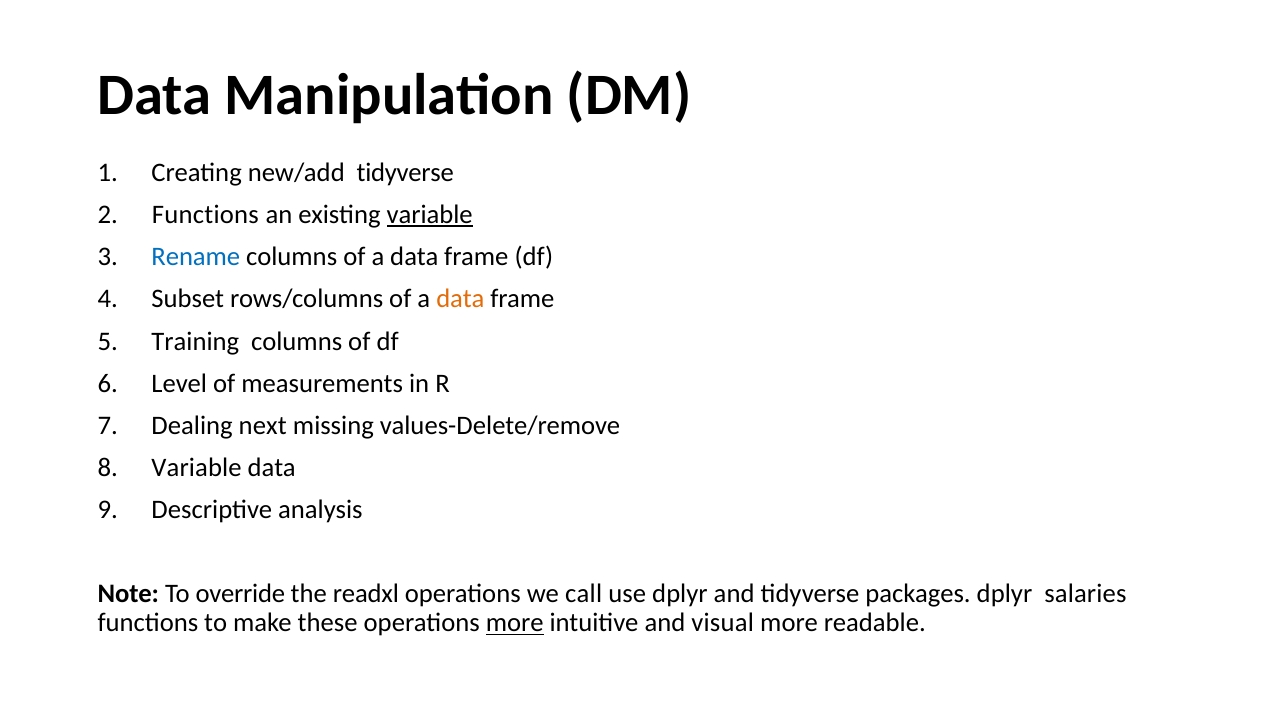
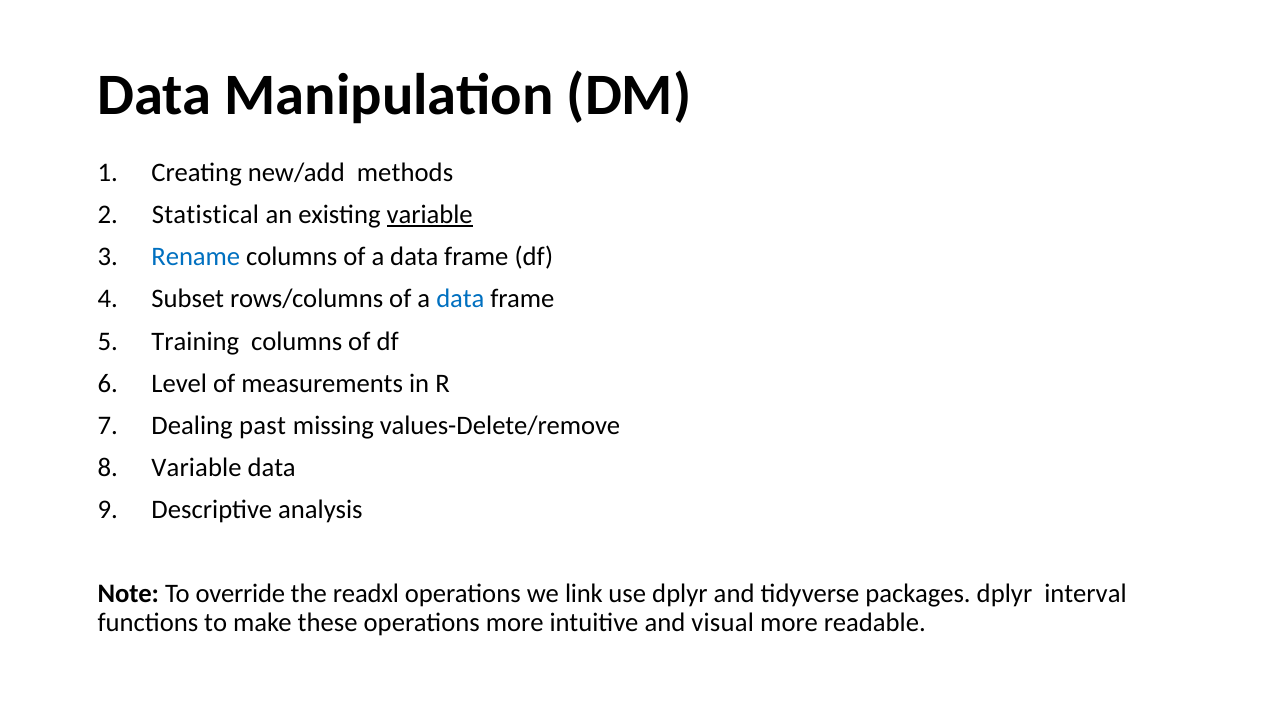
new/add tidyverse: tidyverse -> methods (405, 173)
Functions: Functions -> Statistical (205, 215)
data colour: orange -> blue (460, 299)
next: next -> past (263, 425)
call: call -> link (584, 594)
salaries: salaries -> interval (1085, 594)
more underline: present -> none (515, 622)
